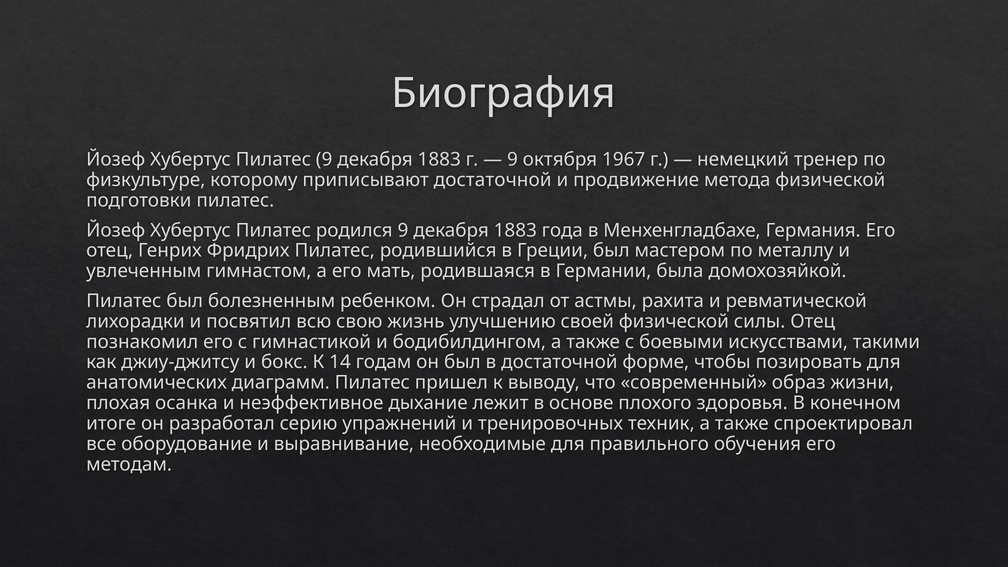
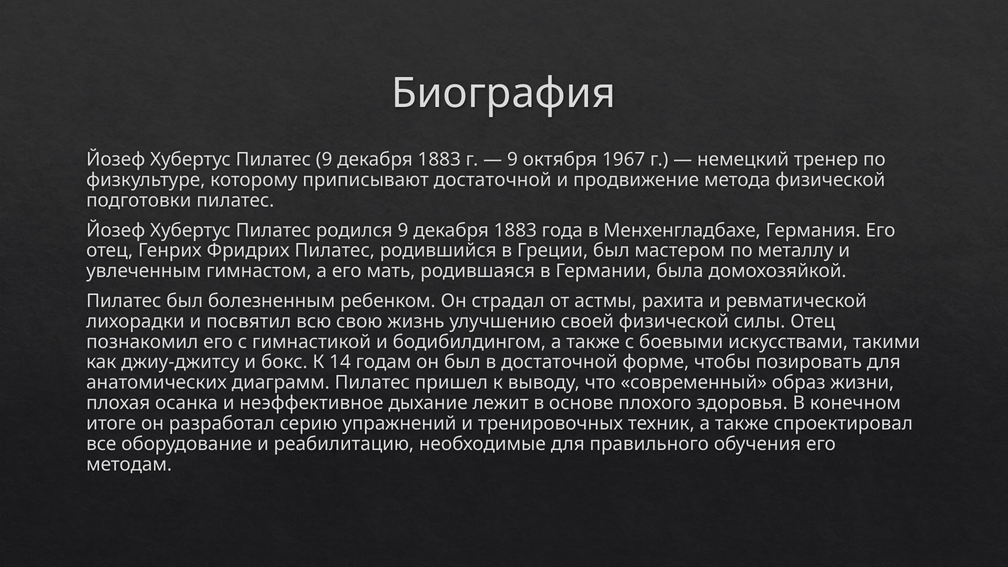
выравнивание: выравнивание -> реабилитацию (344, 444)
